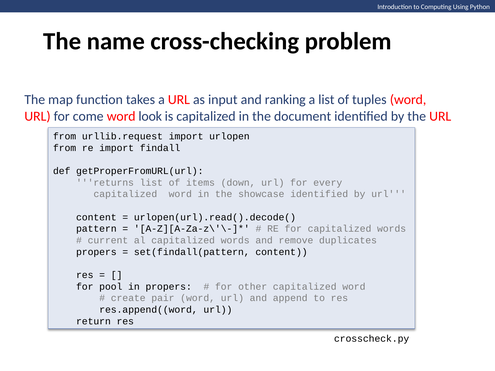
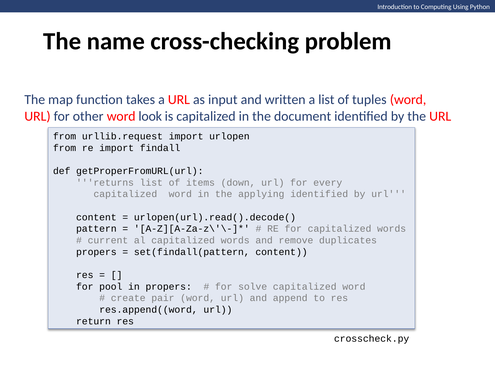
ranking: ranking -> written (285, 100)
come: come -> other (88, 116)
showcase: showcase -> applying (261, 194)
other: other -> solve (253, 287)
